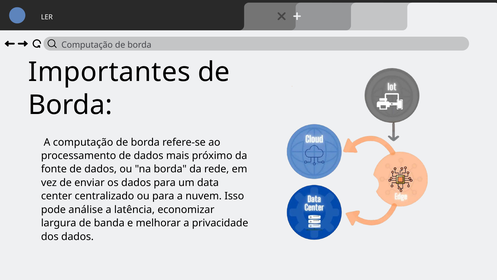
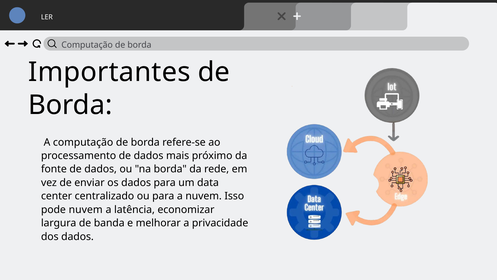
pode análise: análise -> nuvem (86, 209)
